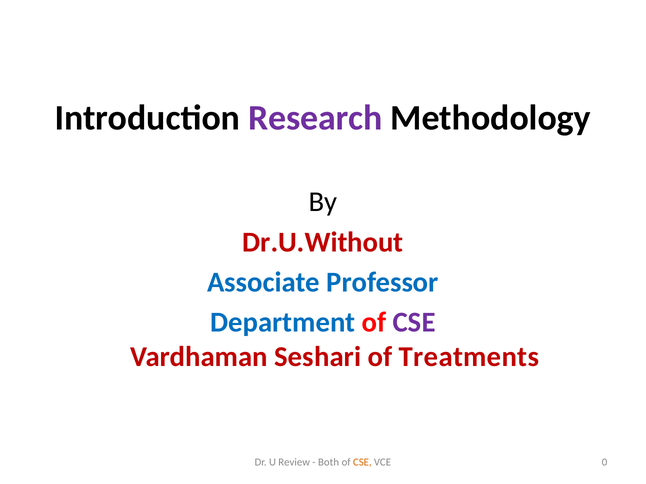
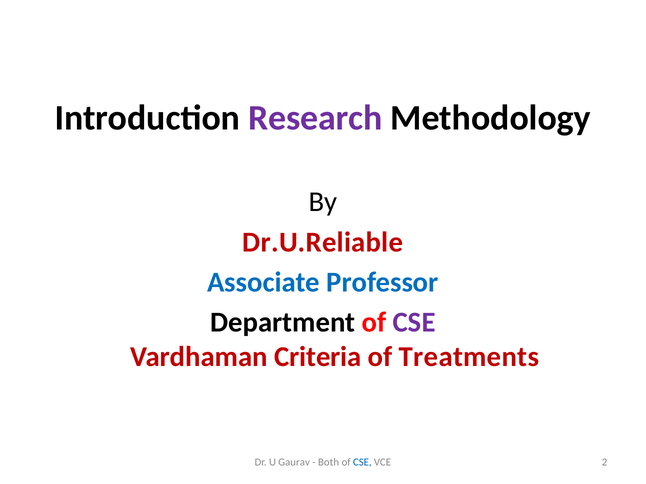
Dr.U.Without: Dr.U.Without -> Dr.U.Reliable (323, 242)
Department colour: blue -> black (283, 323)
Seshari: Seshari -> Criteria (318, 357)
Review: Review -> Gaurav (294, 463)
CSE colour: orange -> blue (362, 463)
0: 0 -> 2 (605, 463)
